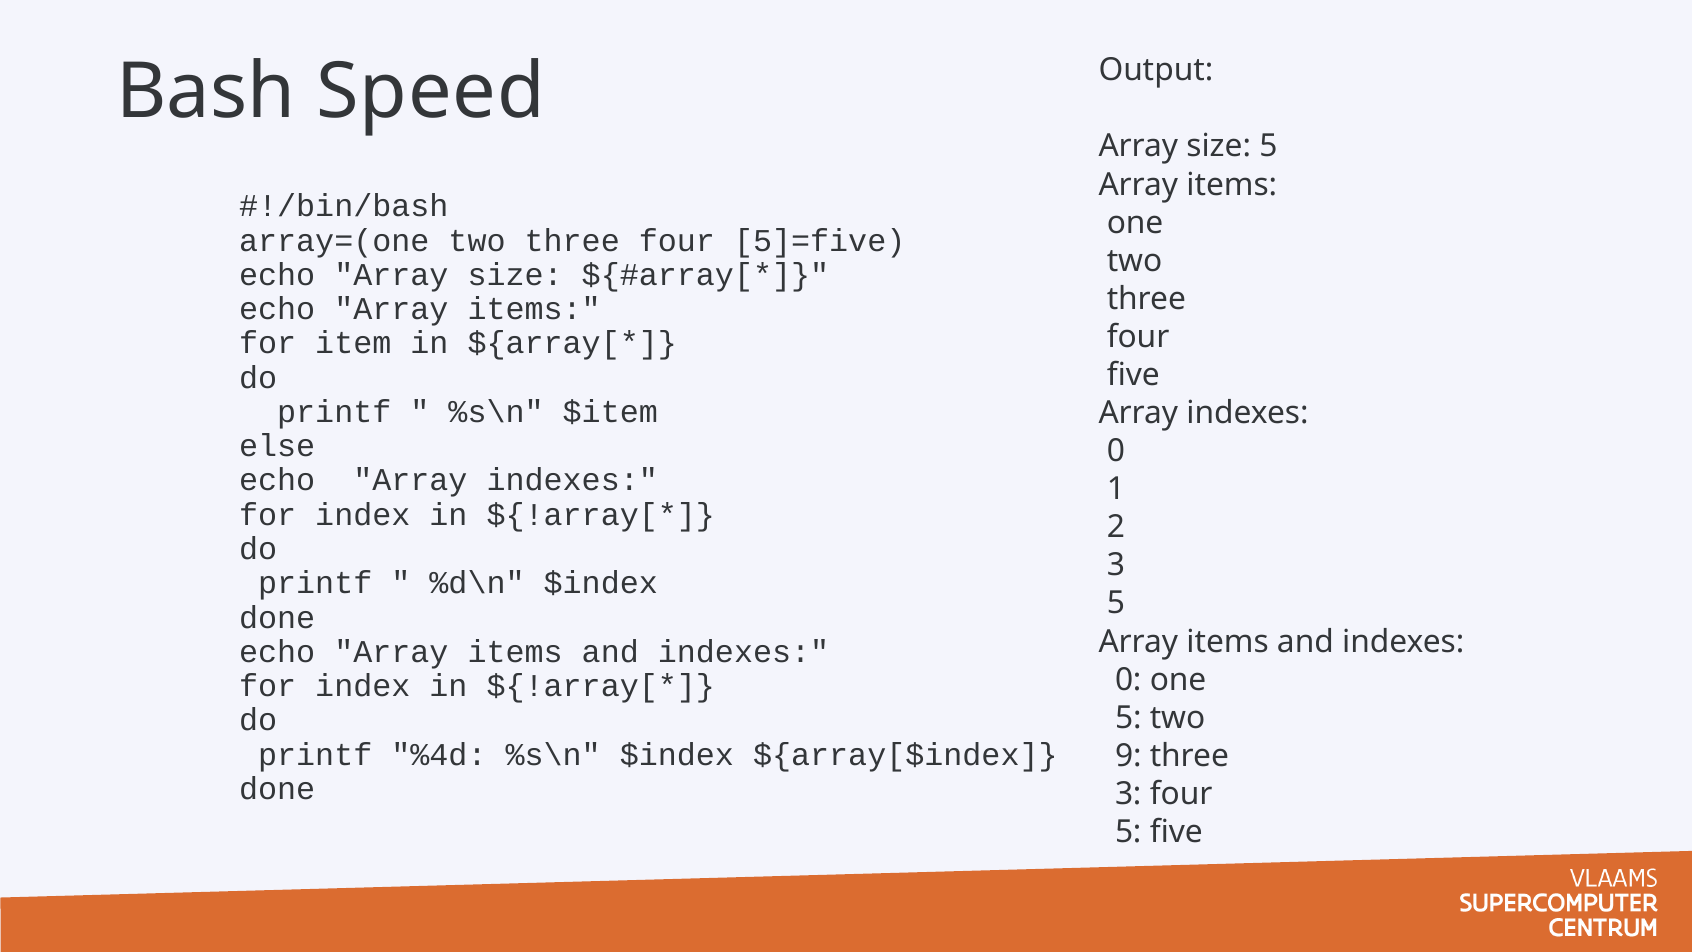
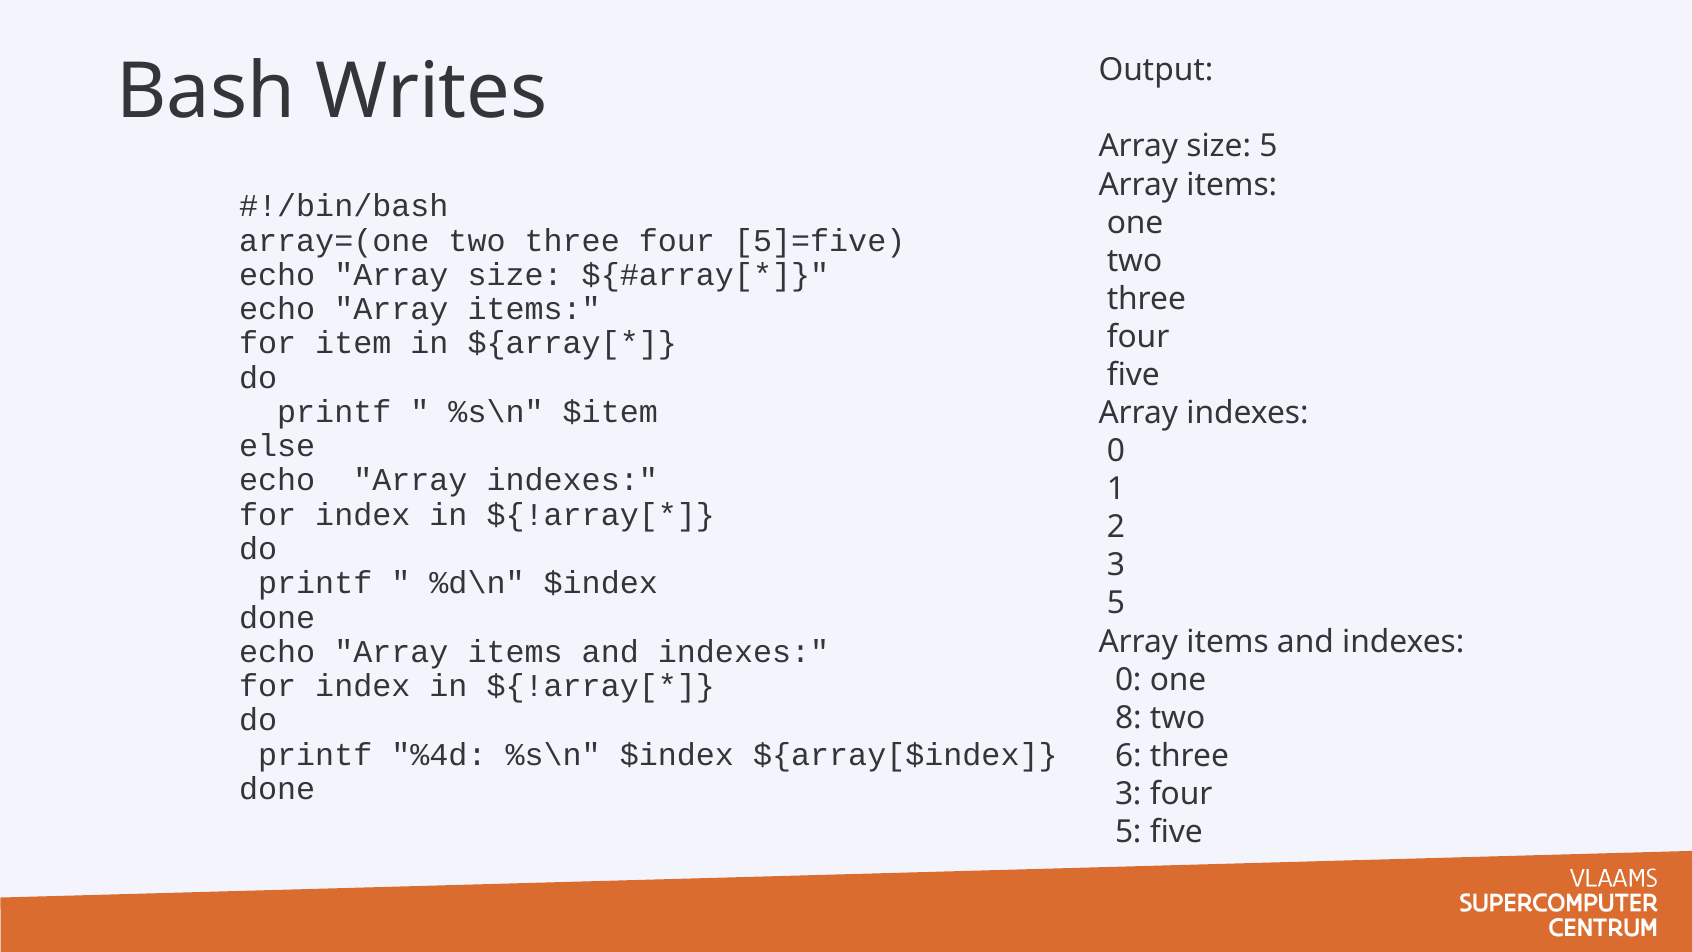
Speed: Speed -> Writes (431, 92)
5: 5 -> 8 (1128, 717)
9: 9 -> 6 (1128, 756)
